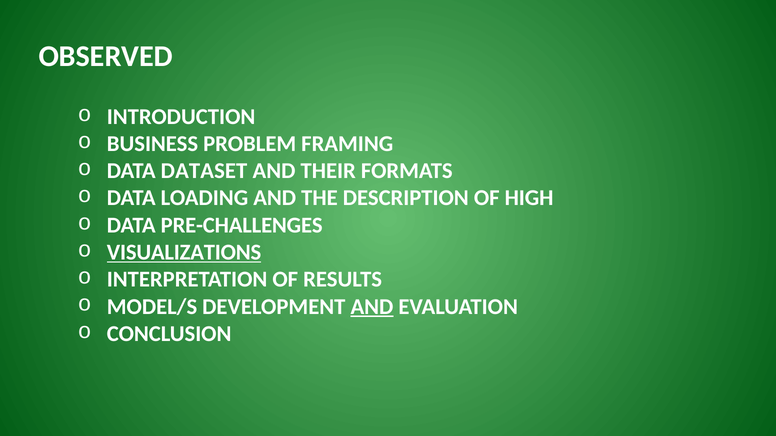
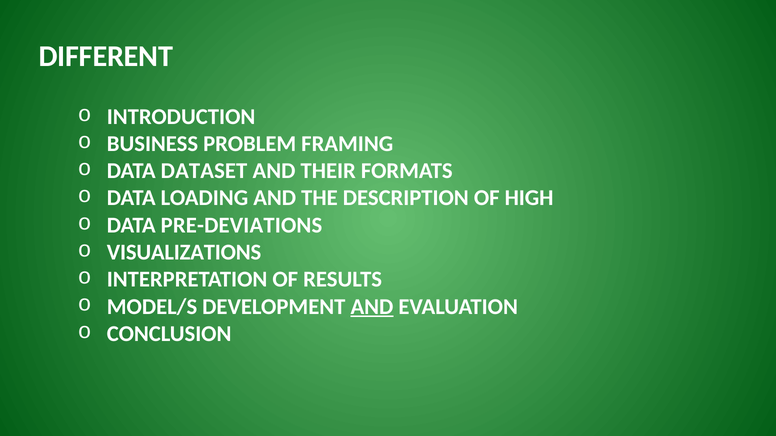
OBSERVED: OBSERVED -> DIFFERENT (106, 56)
PRE-CHALLENGES: PRE-CHALLENGES -> PRE-DEVIATIONS (241, 225)
VISUALIZATIONS underline: present -> none (184, 253)
